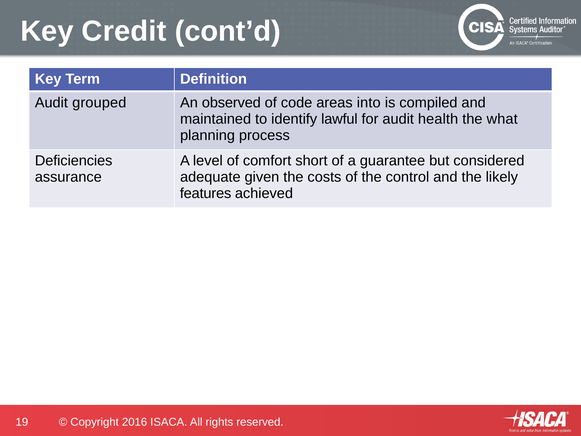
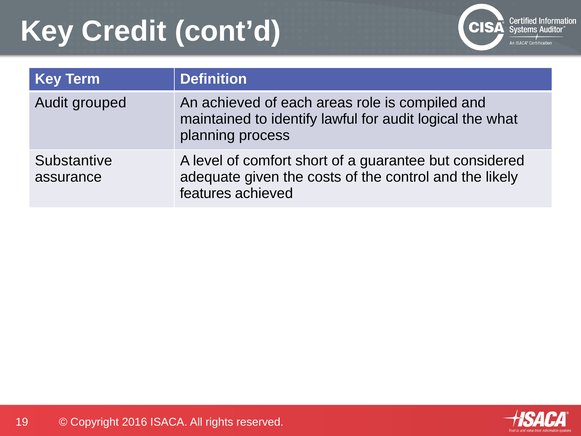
An observed: observed -> achieved (231, 103)
code: code -> each (297, 103)
into: into -> role (369, 103)
health: health -> logical (438, 119)
Deficiencies: Deficiencies -> Substantive (74, 161)
